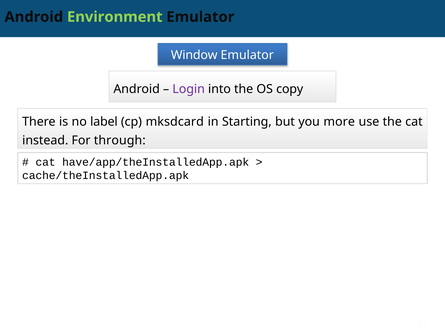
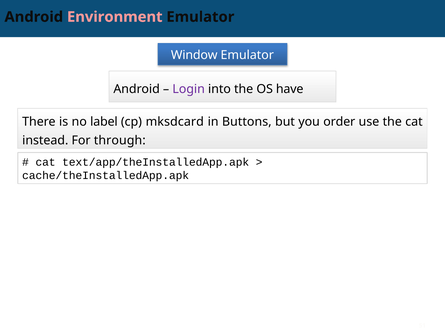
Environment colour: light green -> pink (115, 17)
copy: copy -> have (290, 89)
Starting: Starting -> Buttons (247, 122)
more: more -> order (339, 122)
have/app/theInstalledApp.apk: have/app/theInstalledApp.apk -> text/app/theInstalledApp.apk (156, 162)
